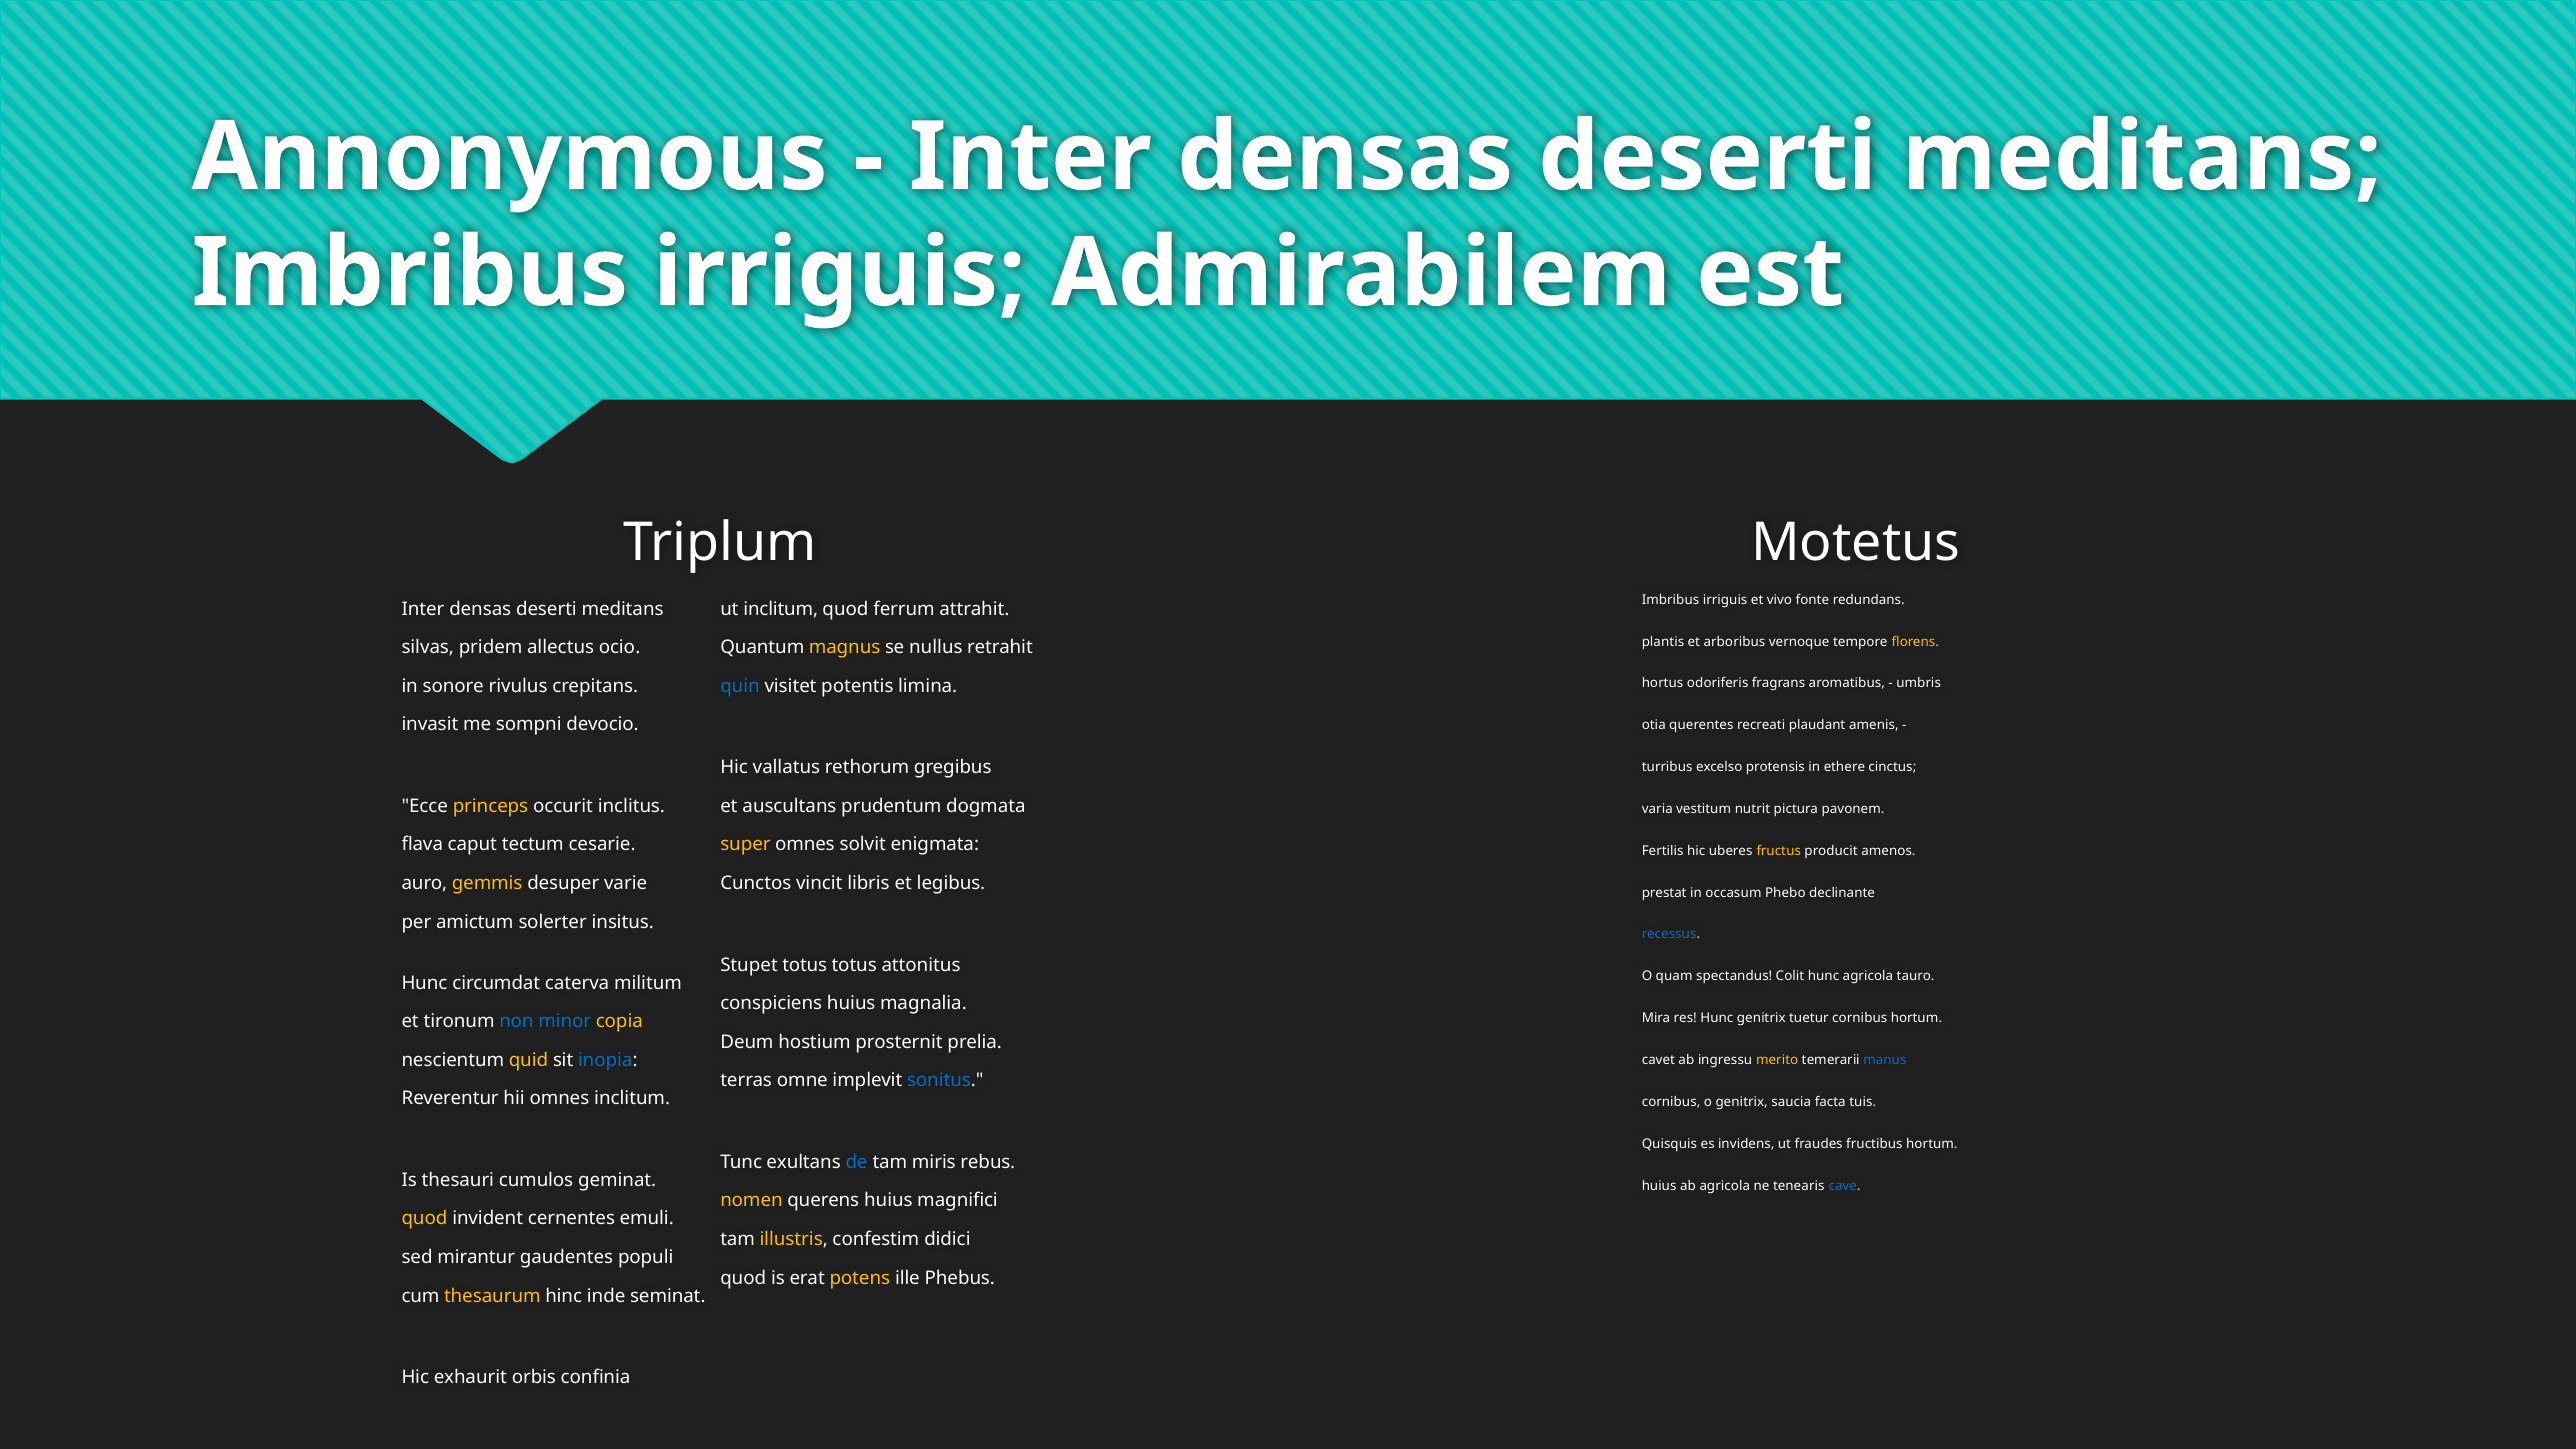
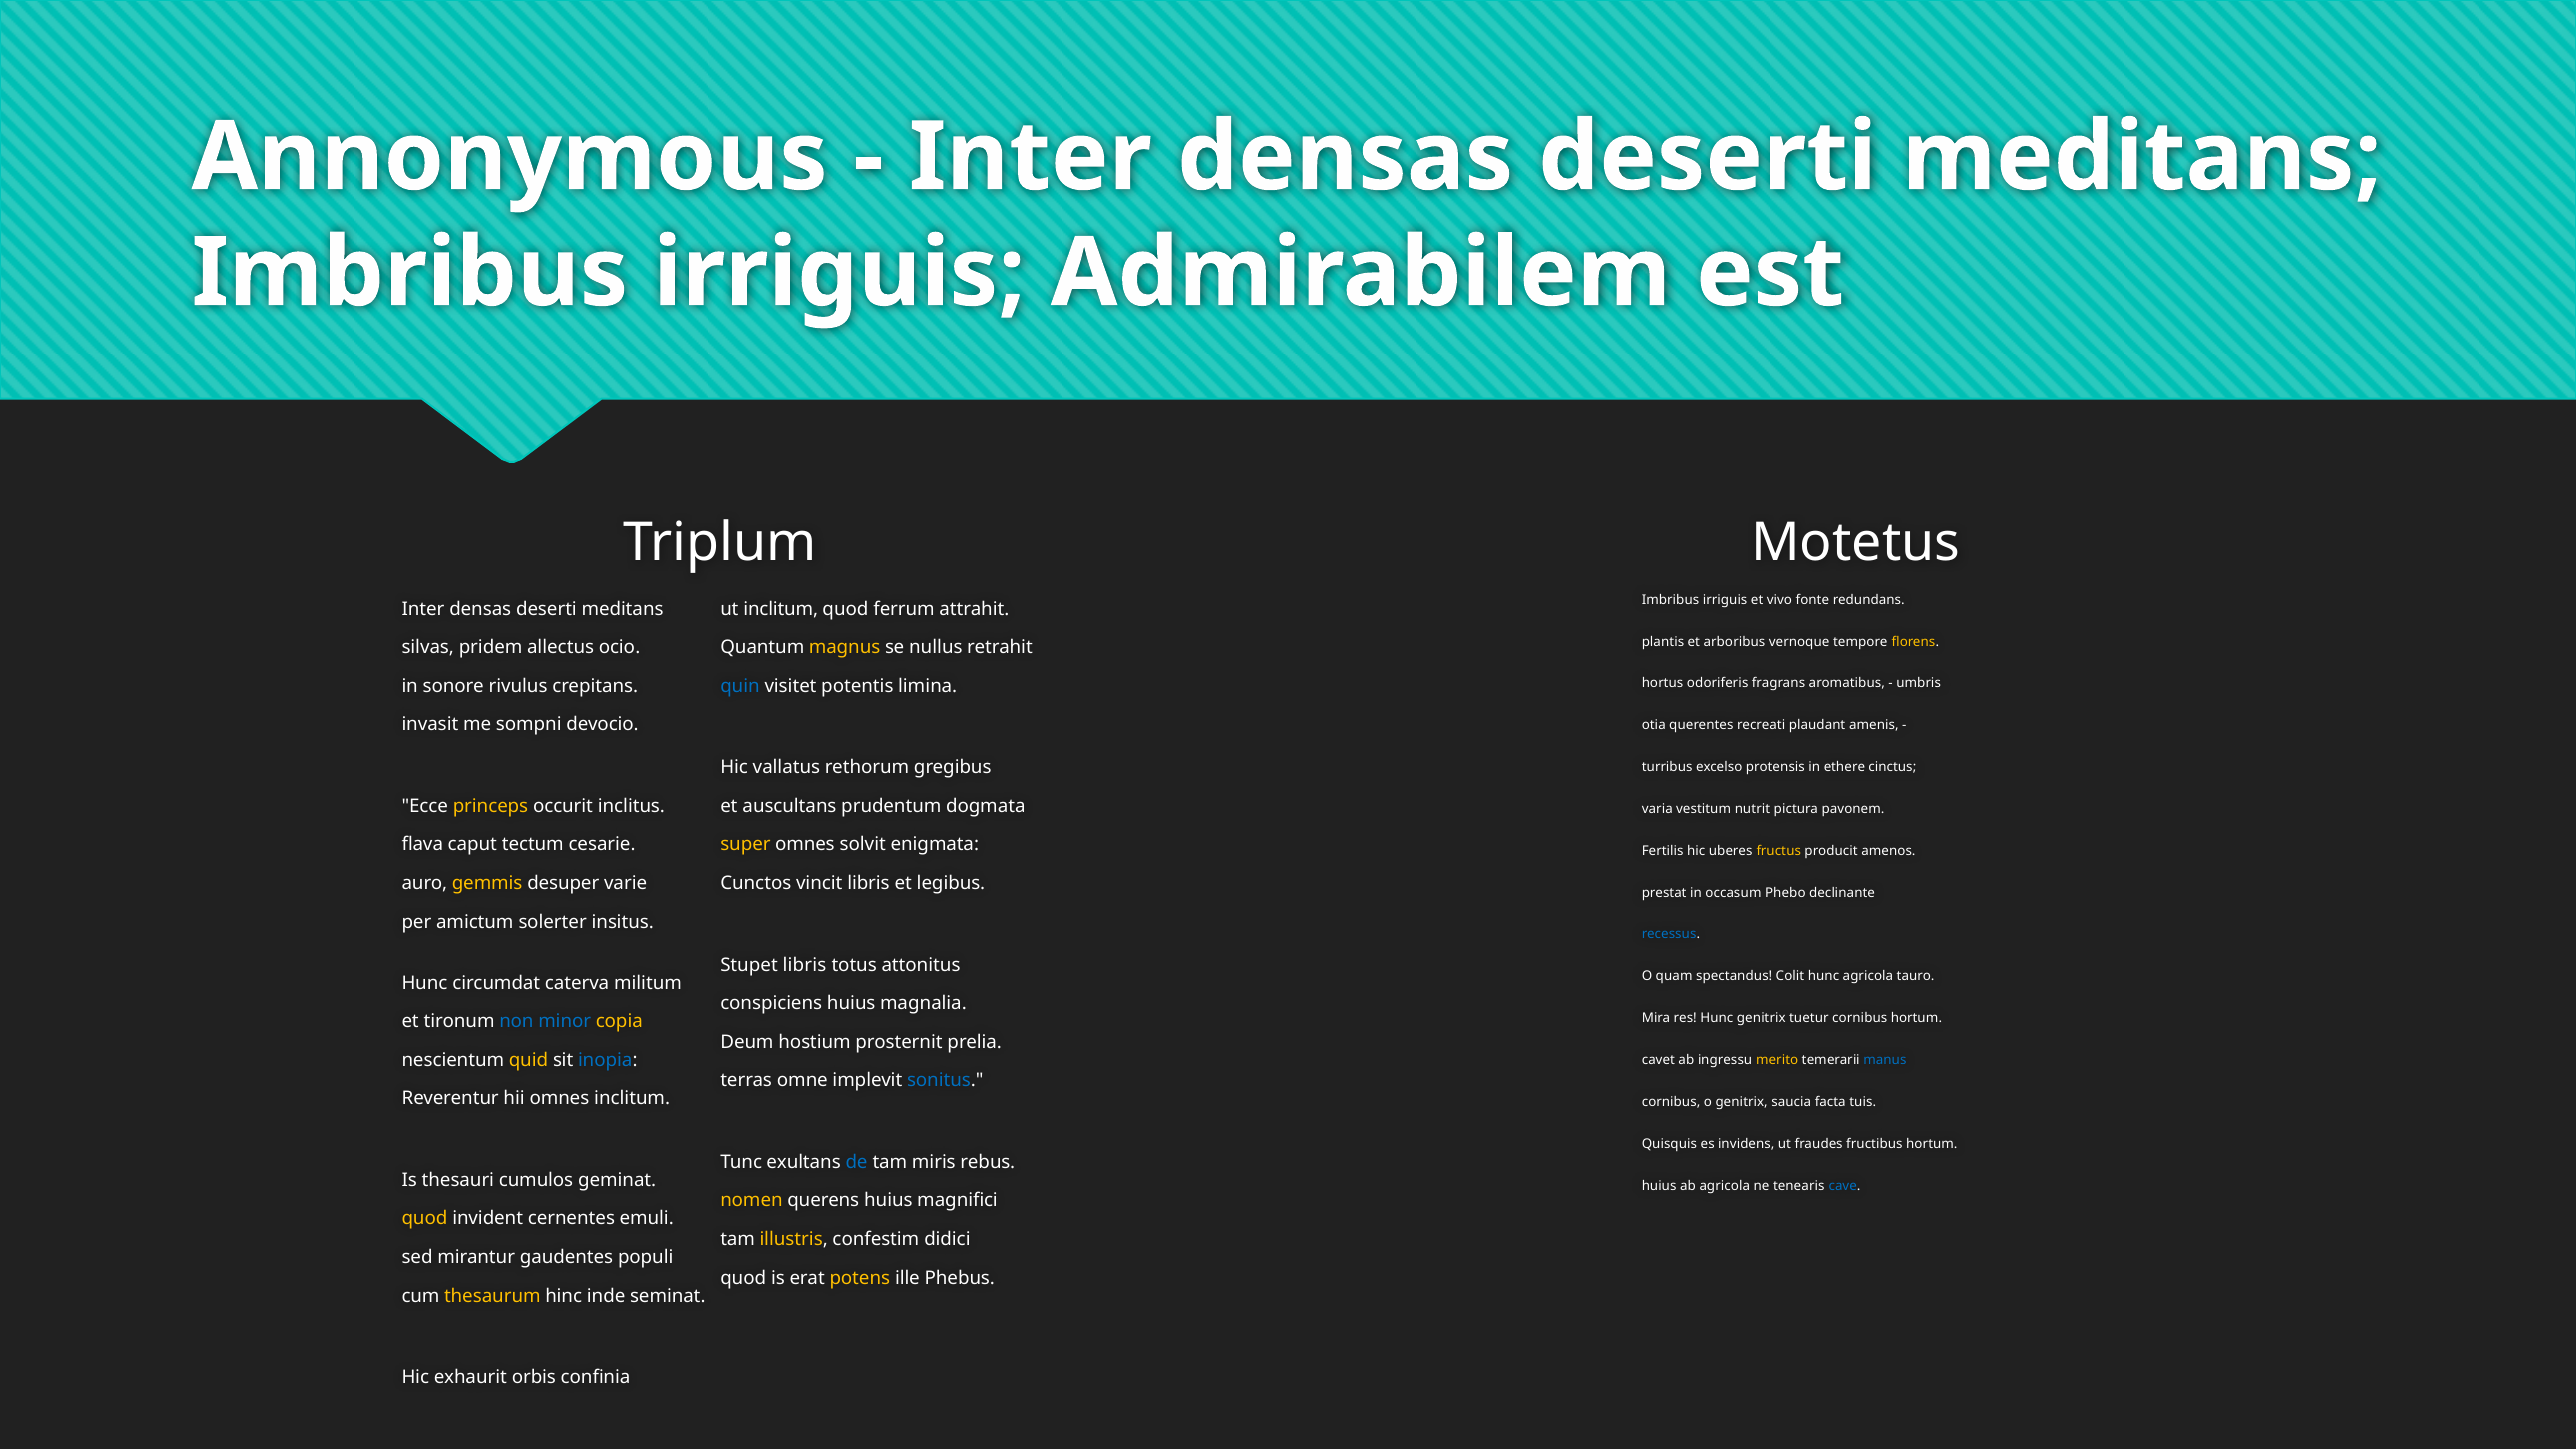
Stupet totus: totus -> libris (804, 965)
